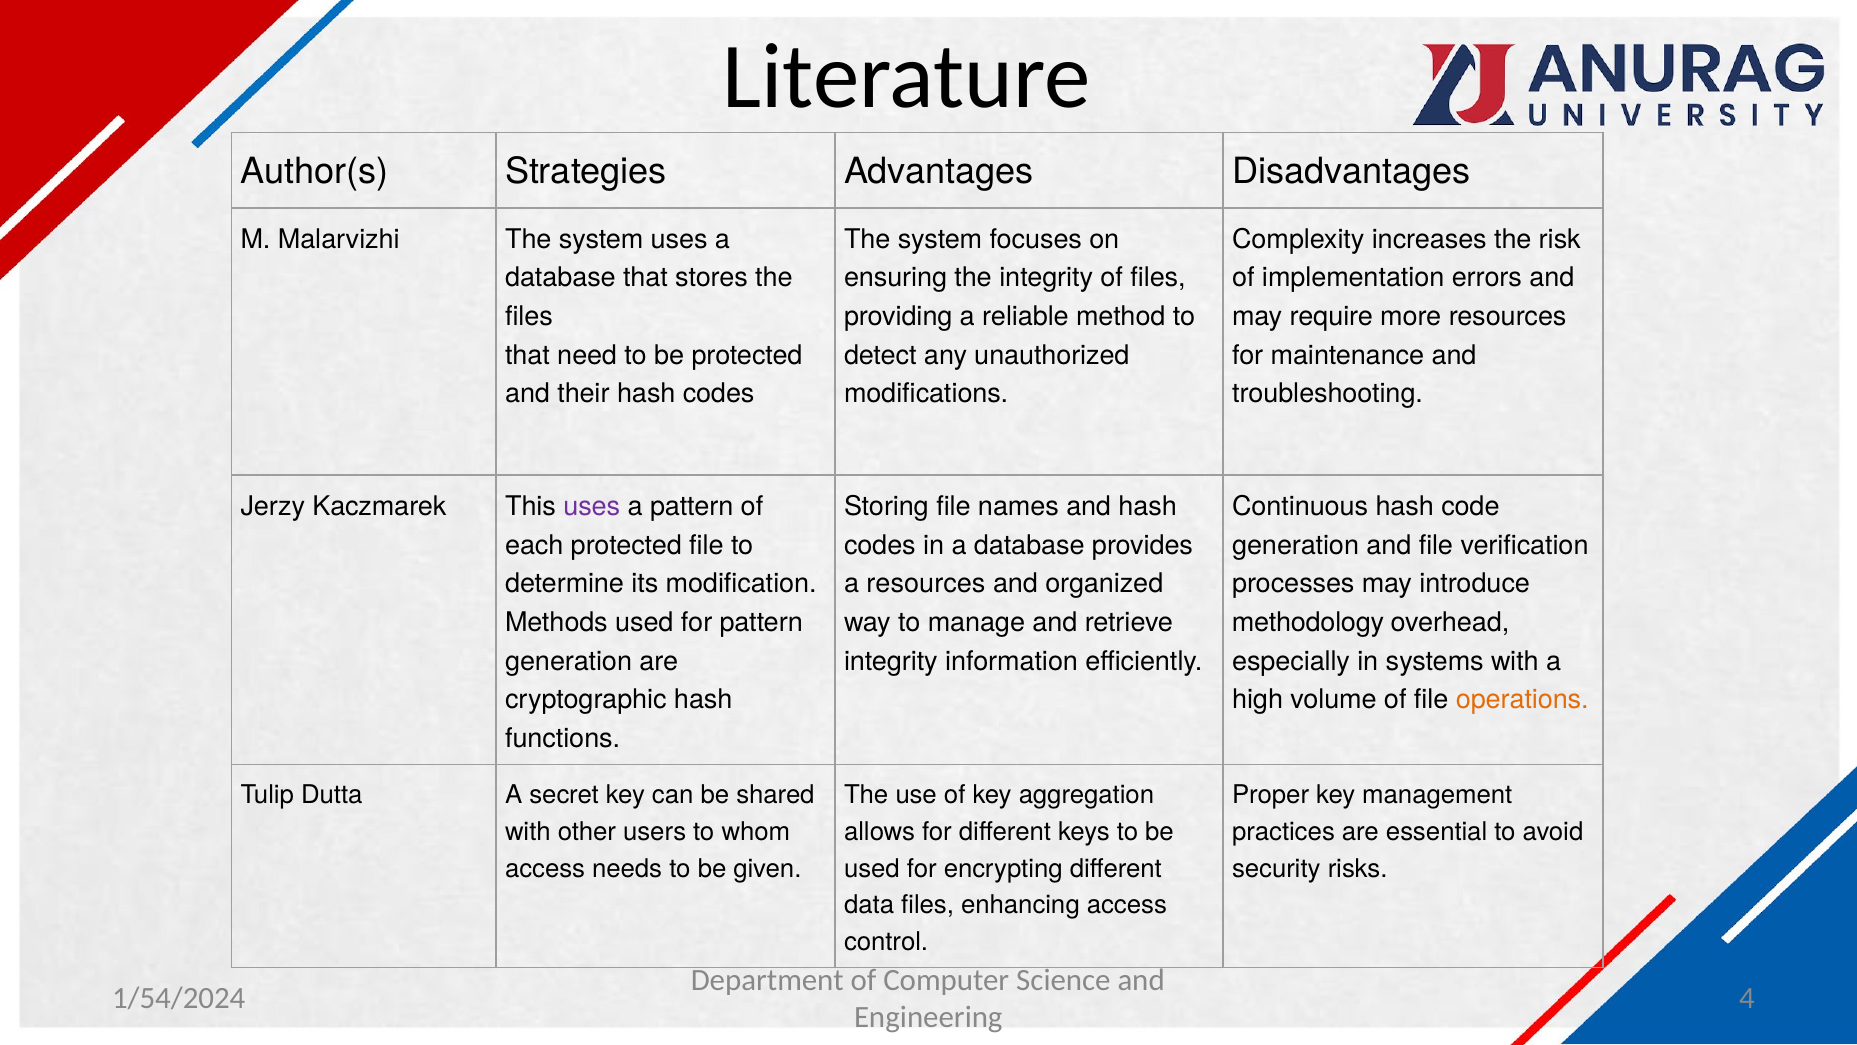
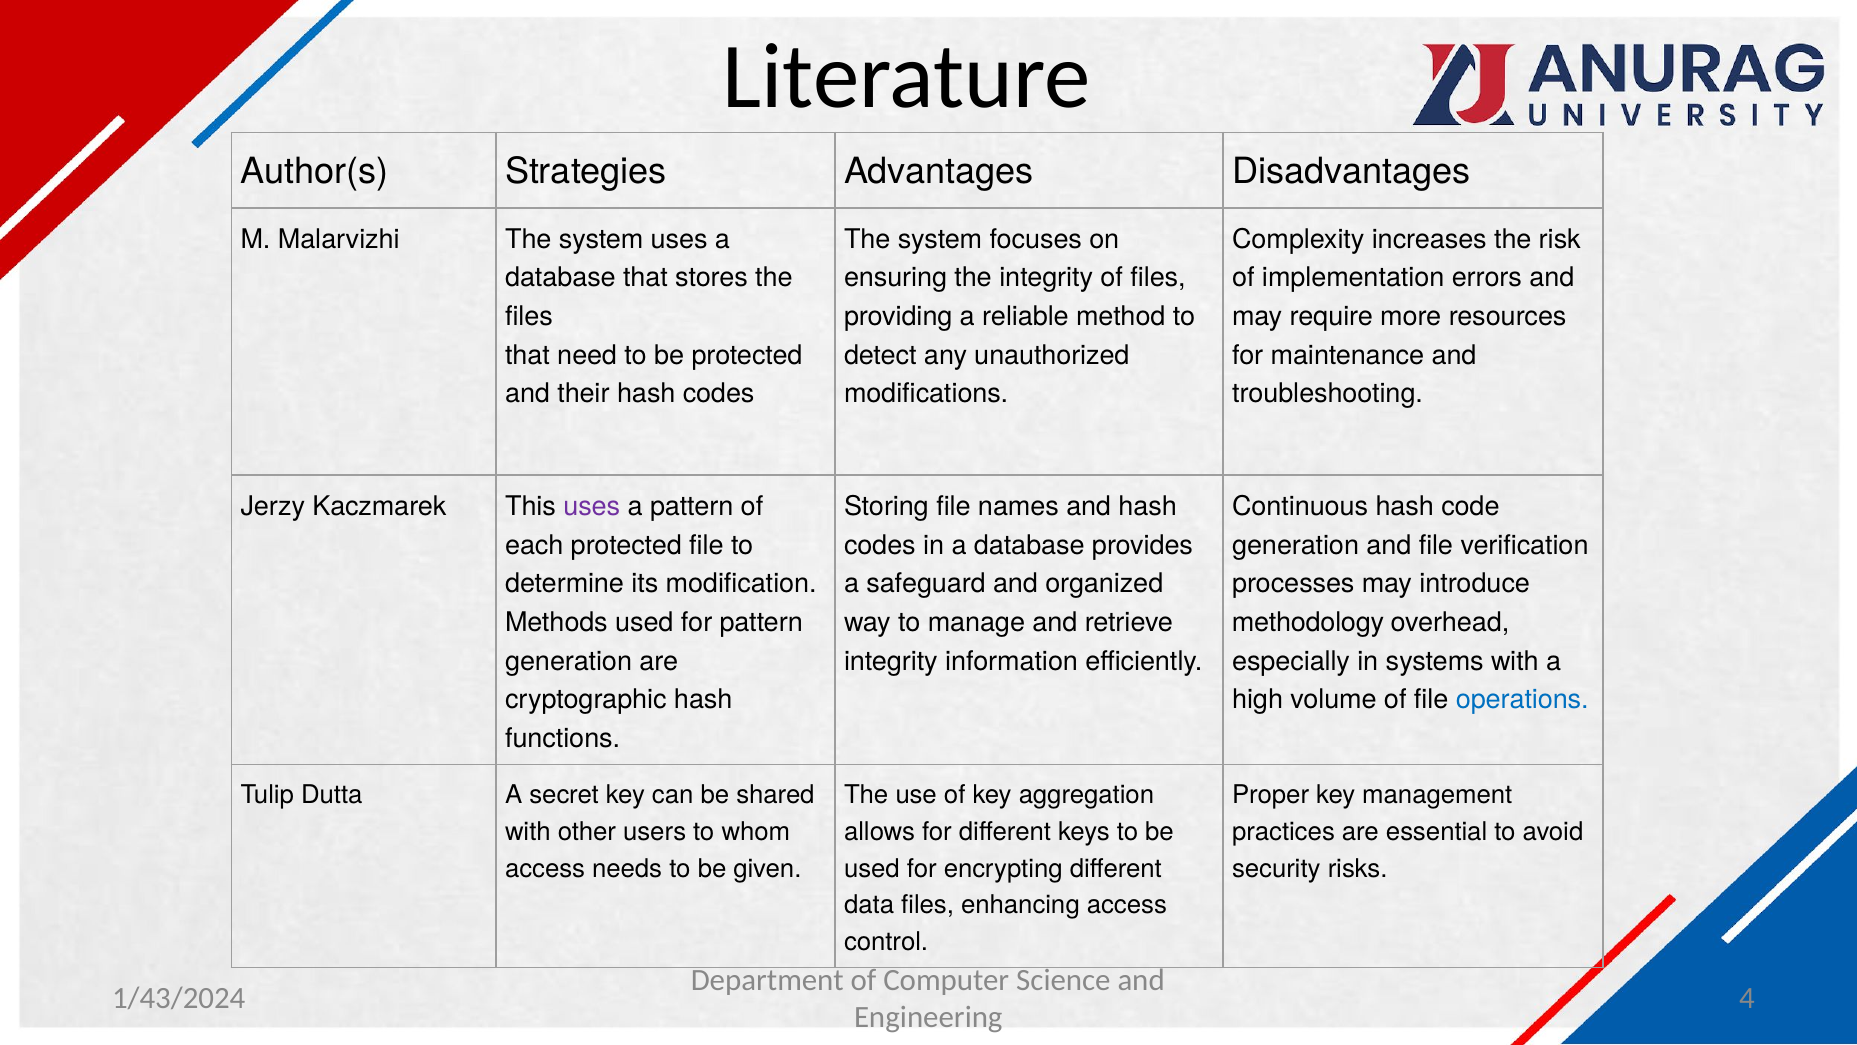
a resources: resources -> safeguard (926, 584)
operations colour: orange -> blue (1522, 700)
1/54/2024: 1/54/2024 -> 1/43/2024 (179, 998)
